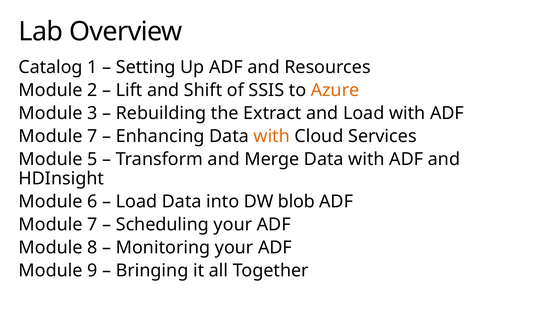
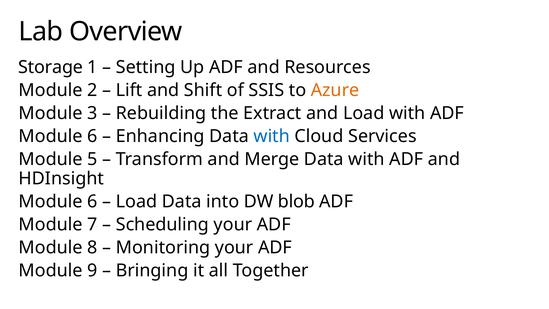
Catalog: Catalog -> Storage (51, 67)
7: 7 -> 6 (92, 136)
with colour: orange -> blue (272, 136)
